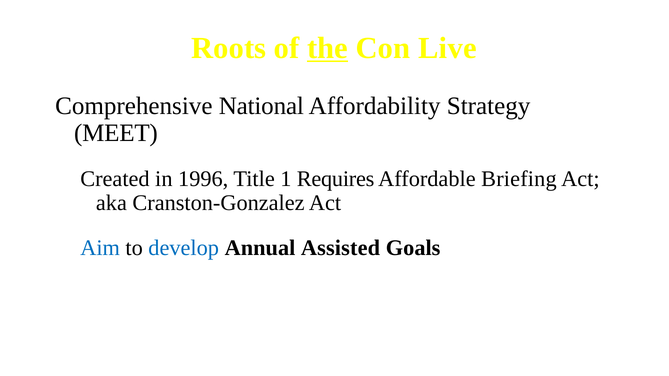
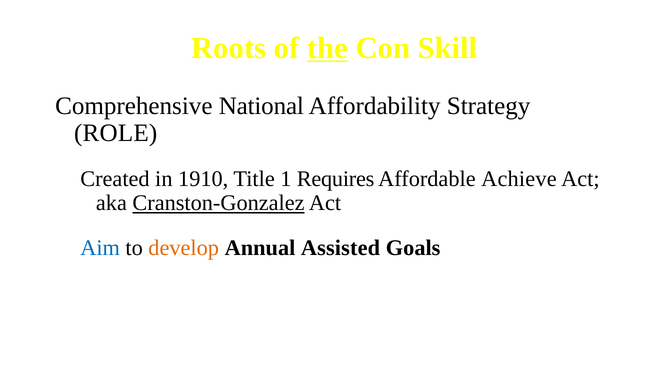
Live: Live -> Skill (448, 48)
MEET: MEET -> ROLE (116, 133)
1996: 1996 -> 1910 (203, 179)
Briefing: Briefing -> Achieve (519, 179)
Cranston-Gonzalez underline: none -> present (219, 203)
develop colour: blue -> orange (184, 248)
